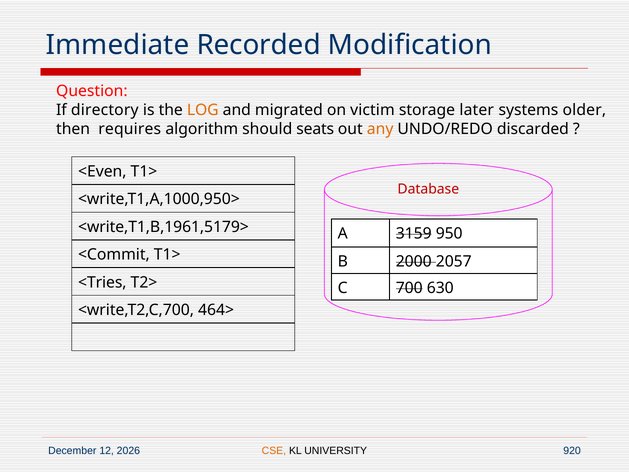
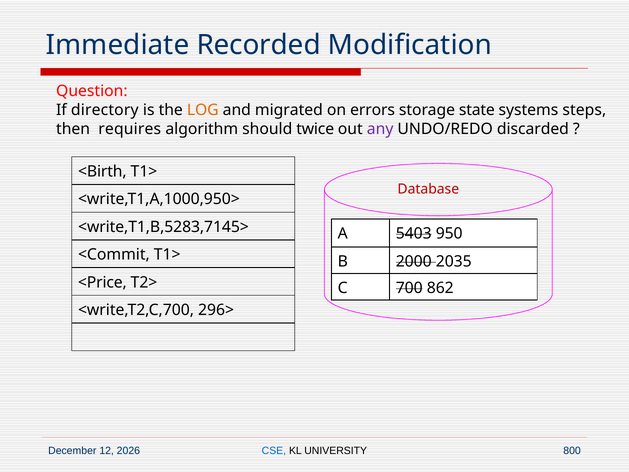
victim: victim -> errors (373, 110)
later: later -> state (477, 110)
older: older -> steps (584, 110)
seats: seats -> twice (315, 129)
any colour: orange -> purple (380, 129)
<Even: <Even -> <Birth (102, 171)
<write,T1,B,1961,5179>: <write,T1,B,1961,5179> -> <write,T1,B,5283,7145> (163, 227)
3159: 3159 -> 5403 (414, 234)
2057: 2057 -> 2035 (454, 262)
<Tries: <Tries -> <Price (102, 282)
630: 630 -> 862 (440, 288)
464>: 464> -> 296> (216, 310)
CSE colour: orange -> blue (274, 450)
920: 920 -> 800 (572, 450)
